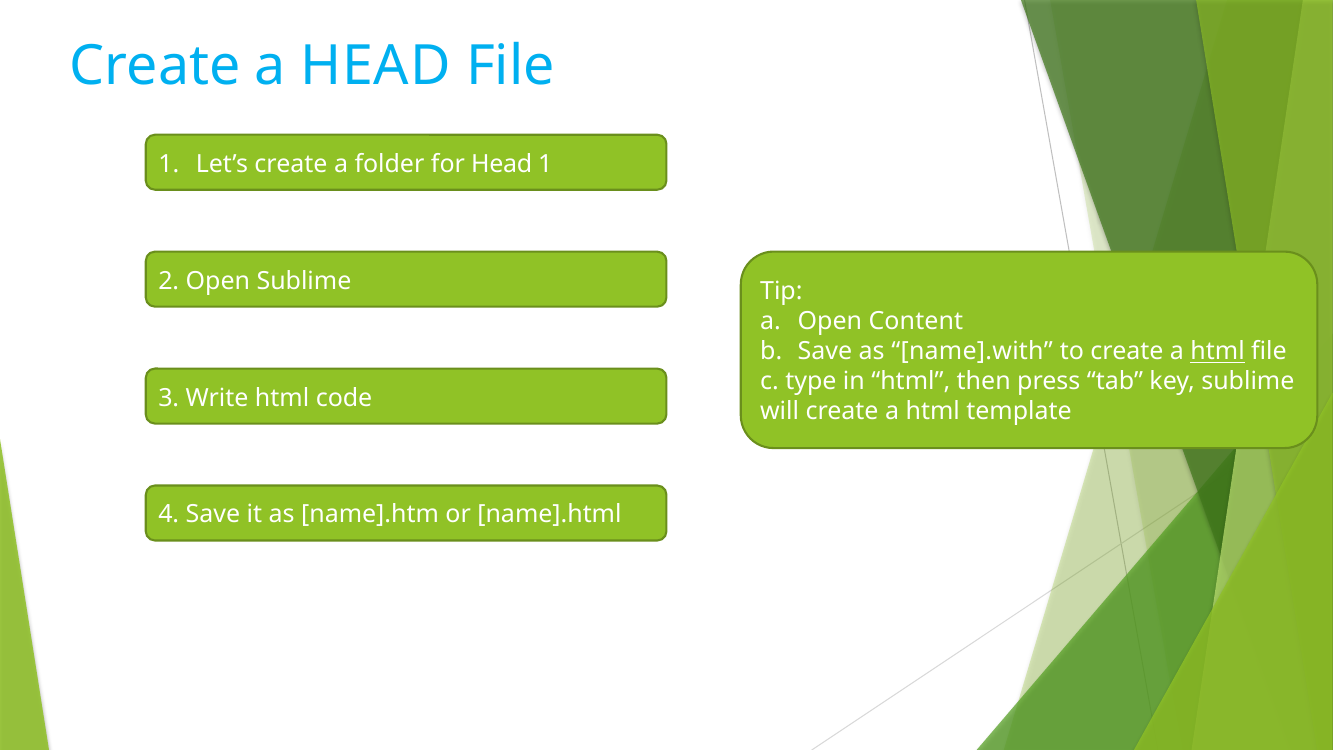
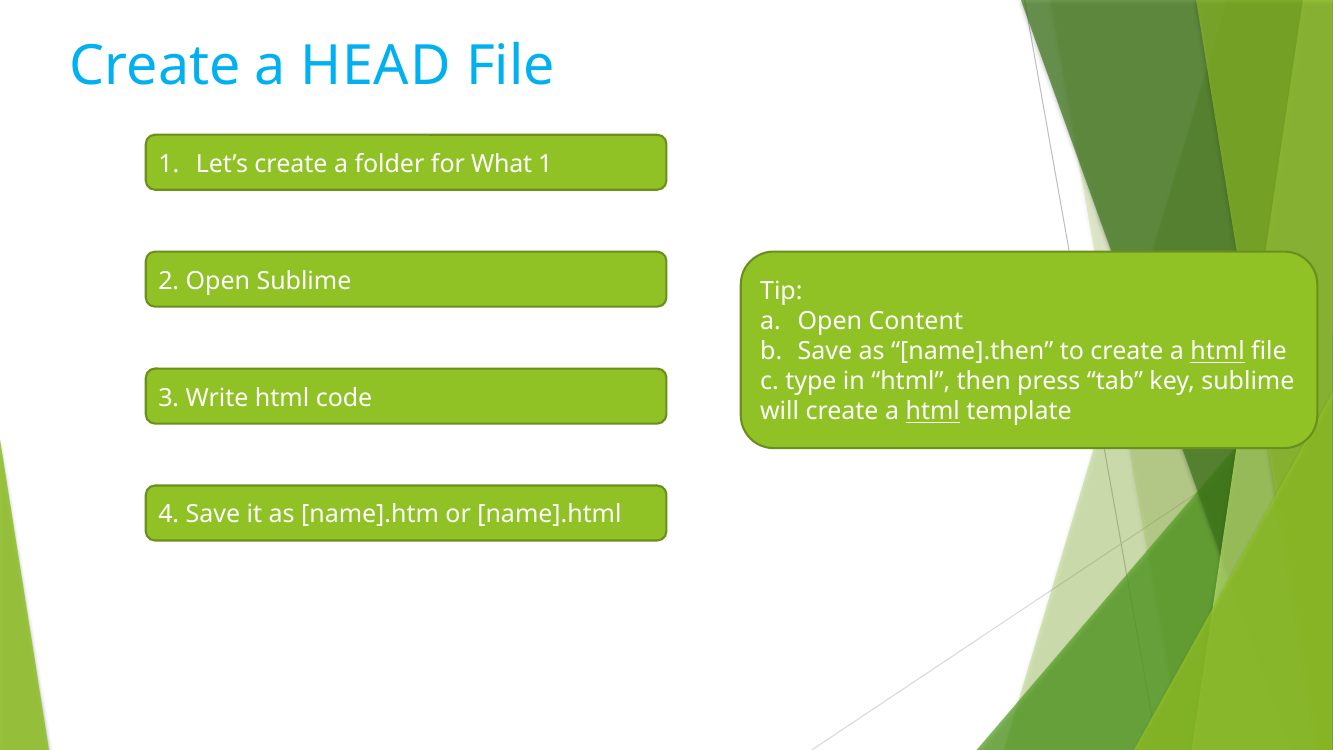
for Head: Head -> What (502, 164)
name].with: name].with -> name].then (972, 351)
html underline: none -> present (933, 411)
